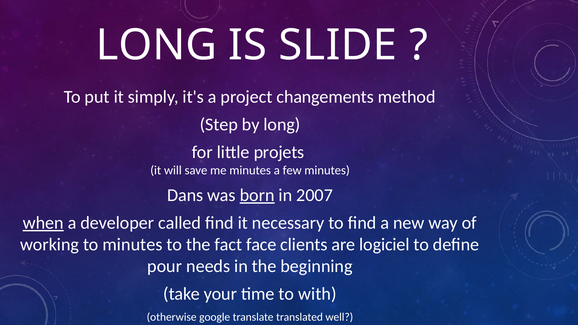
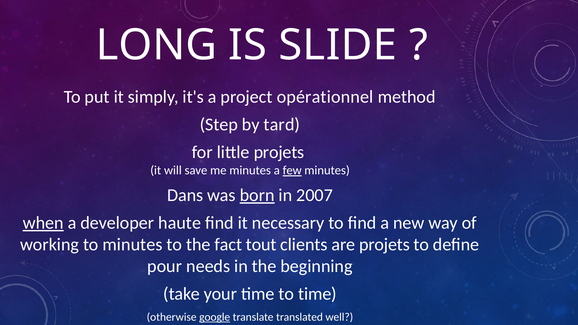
changements: changements -> opérationnel (325, 97)
by long: long -> tard (282, 125)
few underline: none -> present (292, 170)
called: called -> haute (180, 223)
face: face -> tout (261, 245)
are logiciel: logiciel -> projets (384, 245)
to with: with -> time (317, 294)
google underline: none -> present (215, 317)
